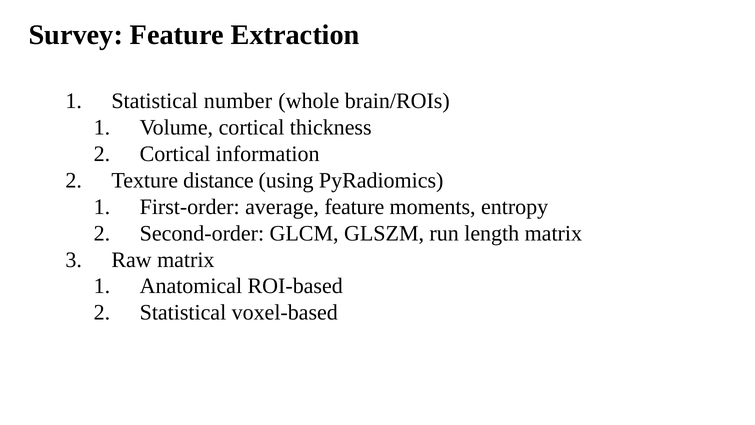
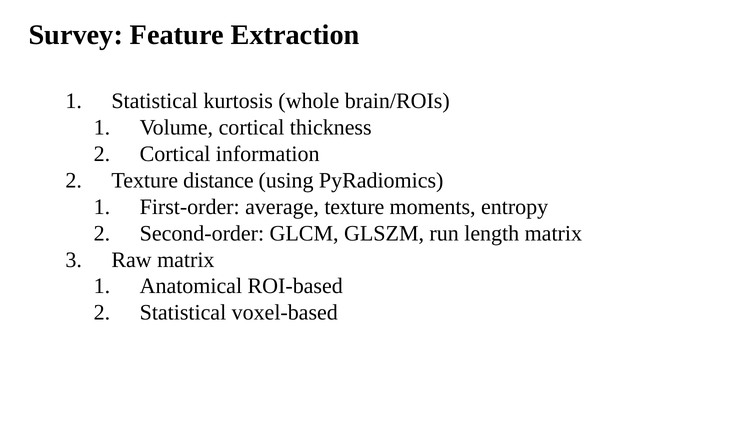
number: number -> kurtosis (238, 101)
average feature: feature -> texture (354, 207)
